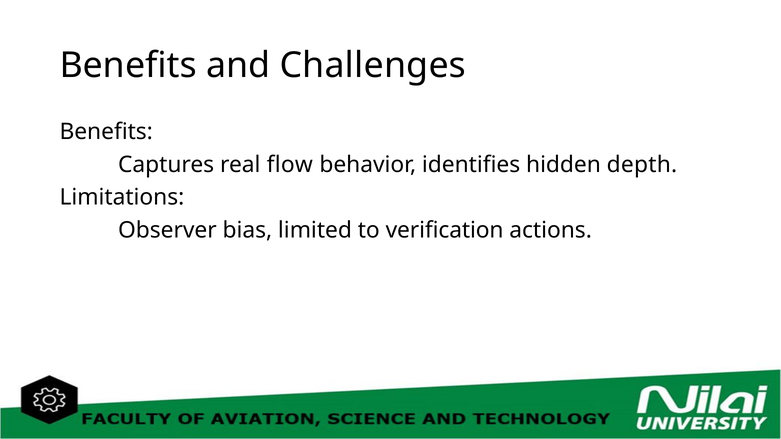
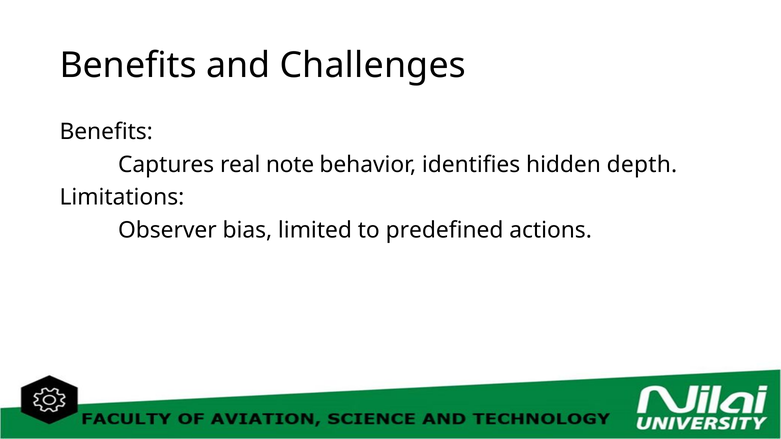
flow: flow -> note (290, 165)
verification: verification -> predefined (445, 230)
